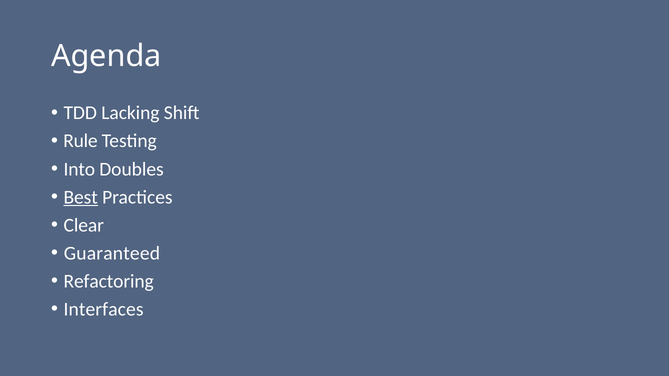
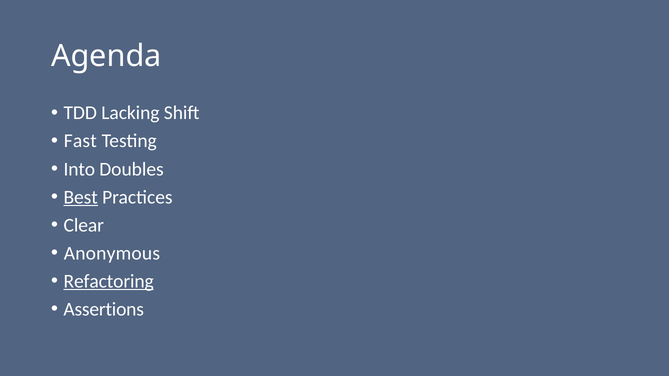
Rule: Rule -> Fast (80, 141)
Guaranteed: Guaranteed -> Anonymous (112, 253)
Refactoring underline: none -> present (109, 281)
Interfaces: Interfaces -> Assertions (104, 309)
